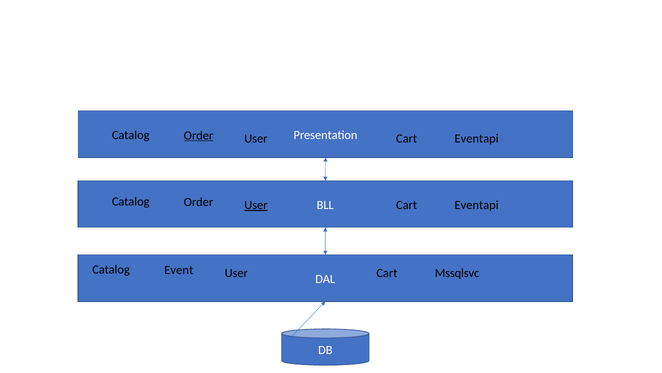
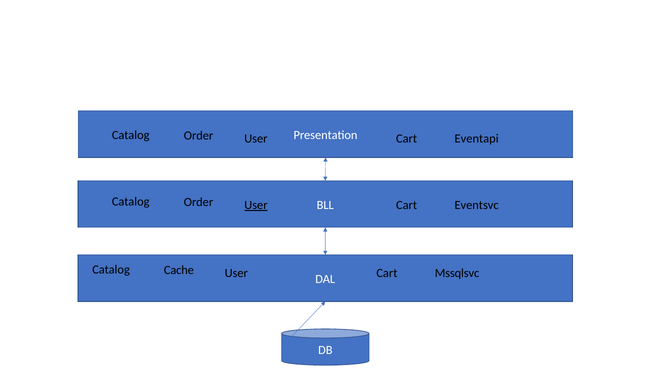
Order underline: present -> none (199, 135)
Eventapi: Eventapi -> Eventsvc (477, 205)
Event: Event -> Cache (179, 270)
